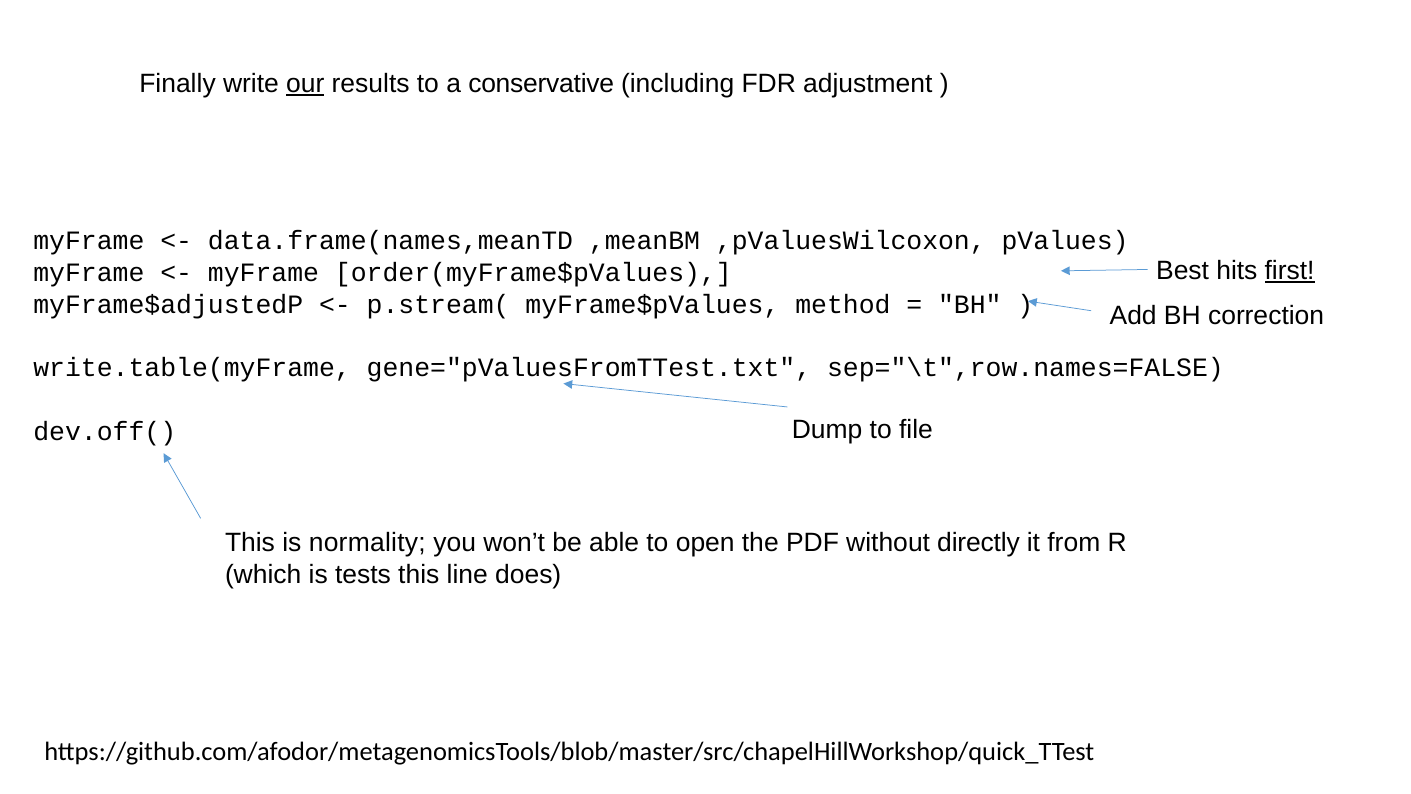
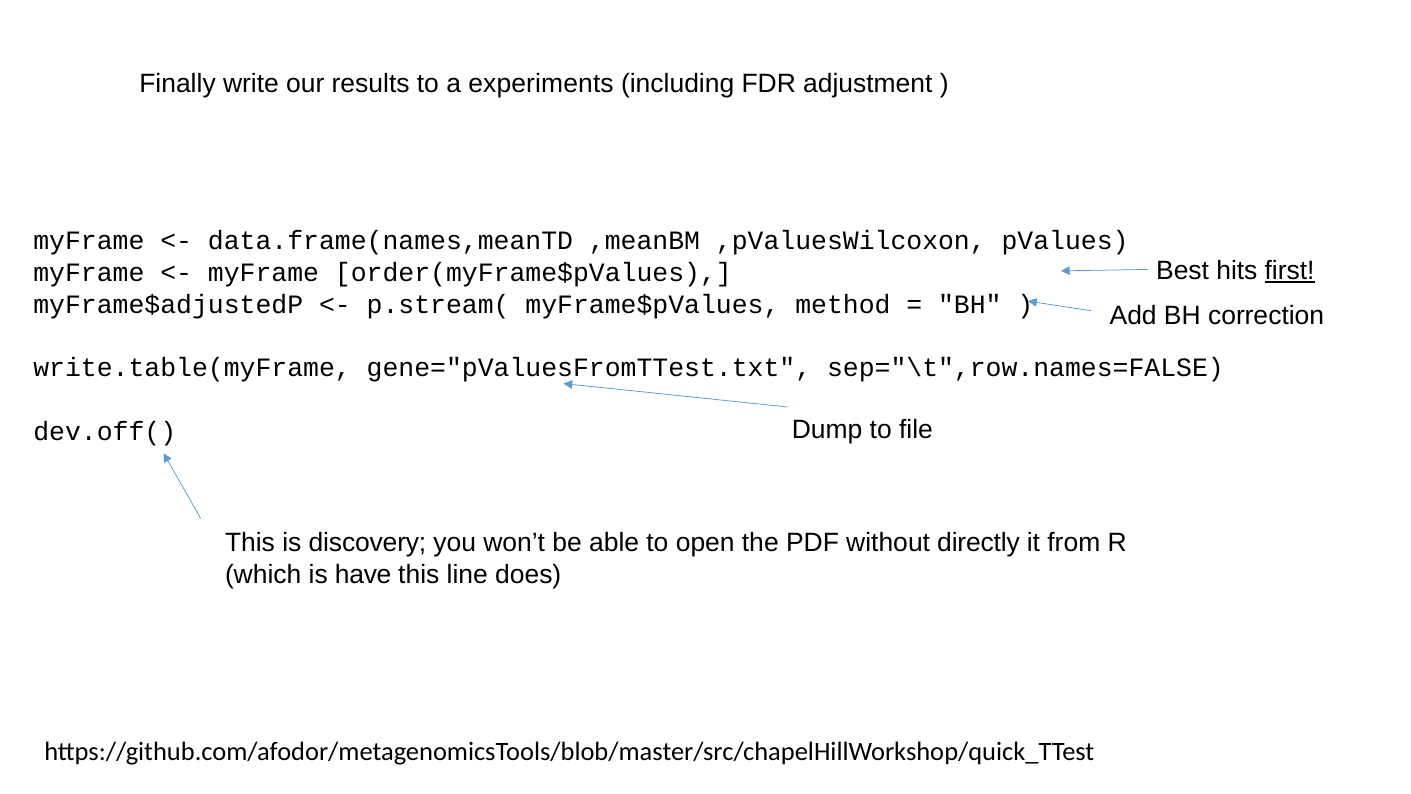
our underline: present -> none (305, 83)
conservative: conservative -> experiments (541, 83)
normality: normality -> discovery (367, 542)
tests: tests -> have (363, 574)
